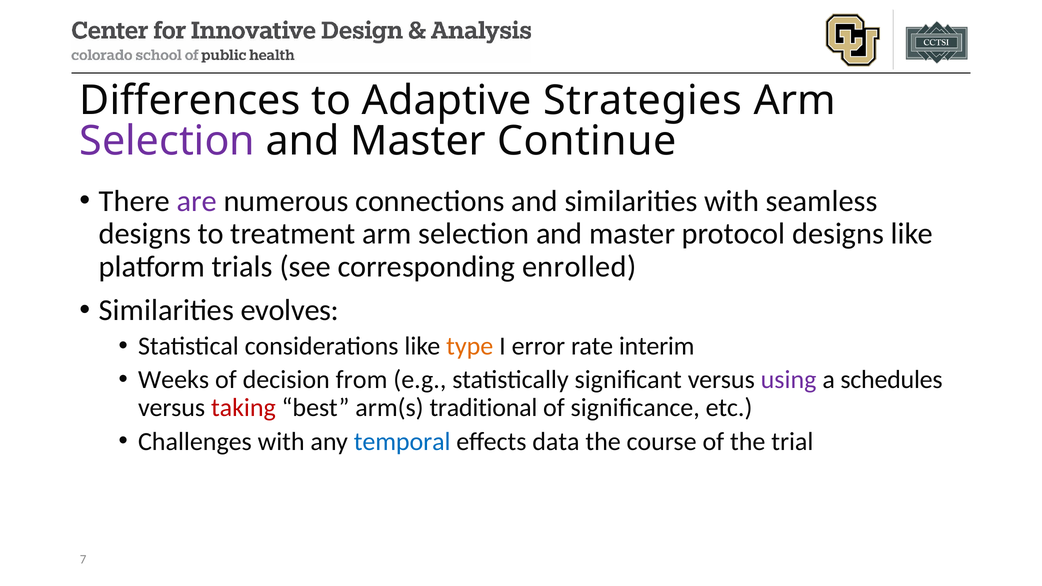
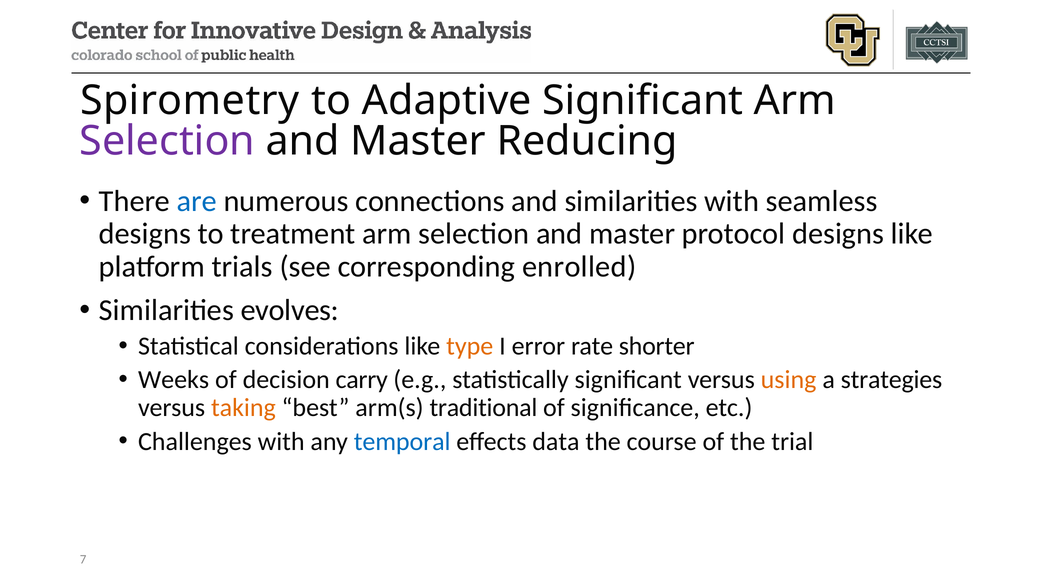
Differences: Differences -> Spirometry (190, 101)
Adaptive Strategies: Strategies -> Significant (643, 101)
Continue: Continue -> Reducing (587, 141)
are colour: purple -> blue (197, 201)
interim: interim -> shorter (657, 346)
from: from -> carry (362, 380)
using colour: purple -> orange (789, 380)
schedules: schedules -> strategies (892, 380)
taking colour: red -> orange (243, 408)
